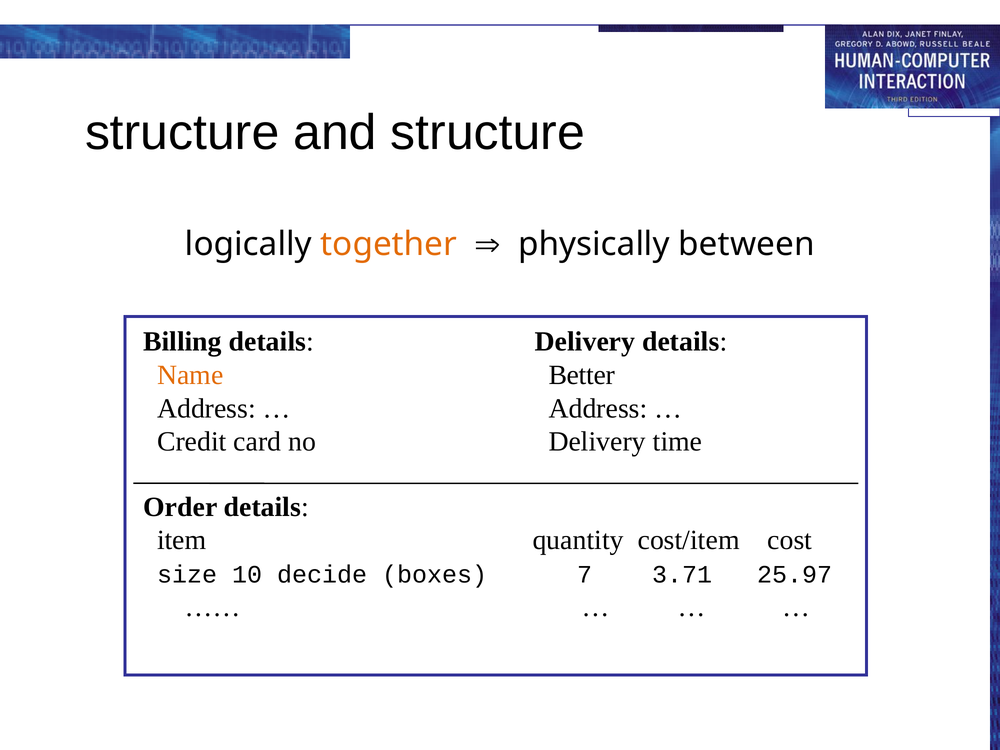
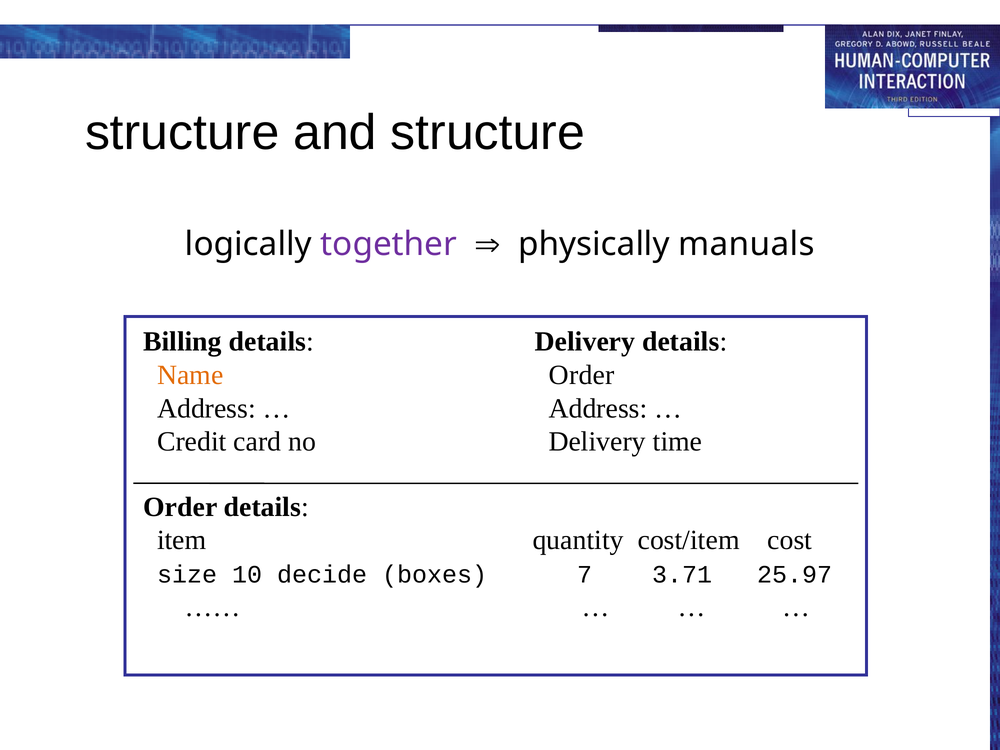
together colour: orange -> purple (389, 244)
between: between -> manuals (746, 244)
Better: Better -> Order (582, 375)
